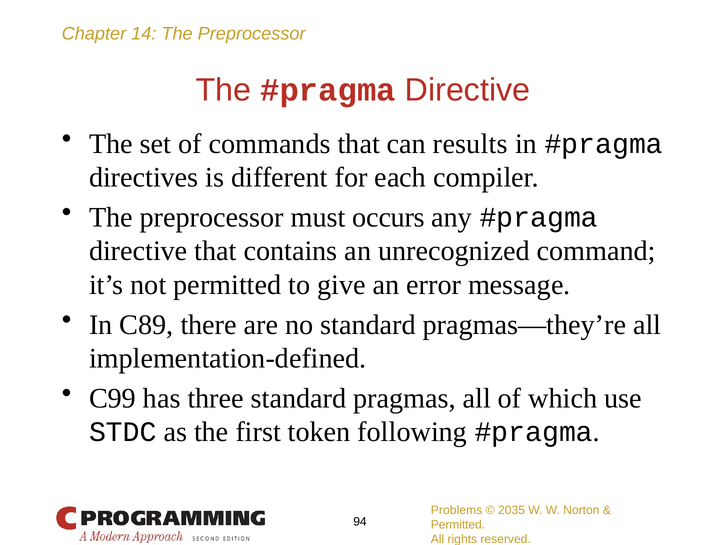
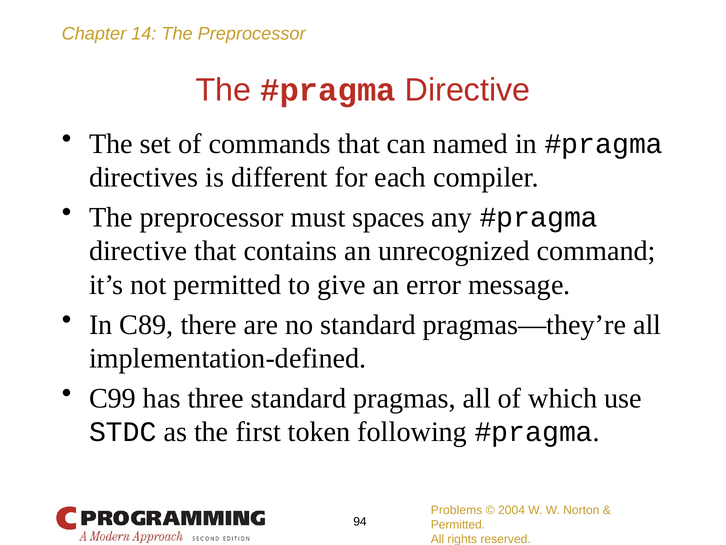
results: results -> named (471, 144)
occurs: occurs -> spaces (389, 217)
2035: 2035 -> 2004 (512, 510)
